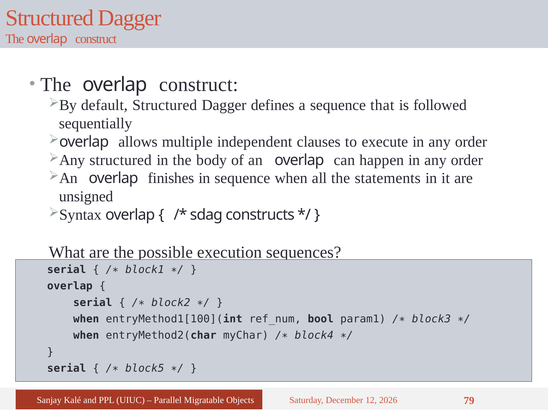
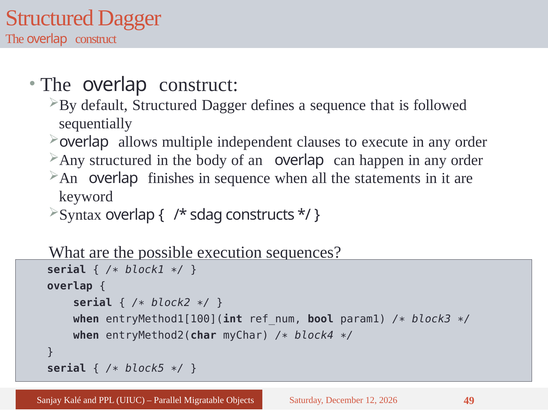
unsigned: unsigned -> keyword (86, 197)
79: 79 -> 49 (469, 401)
